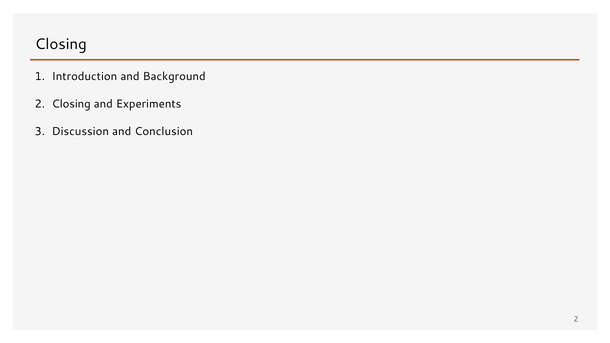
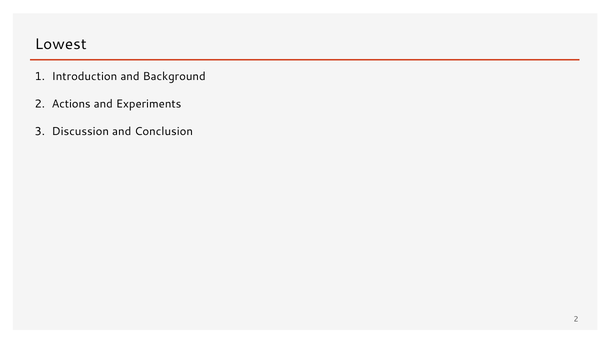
Closing: Closing -> Lowest (61, 44)
Closing: Closing -> Actions (71, 104)
